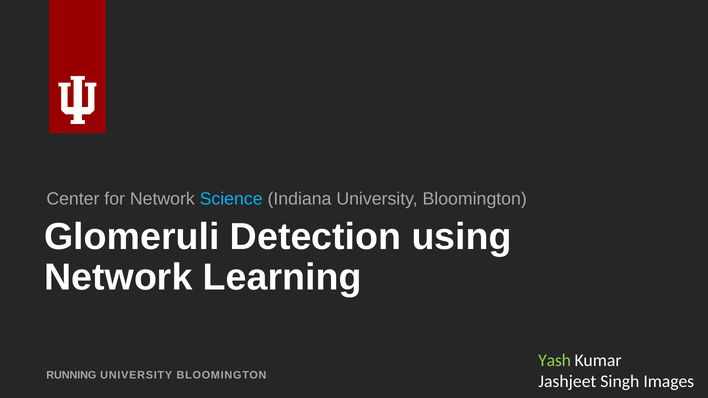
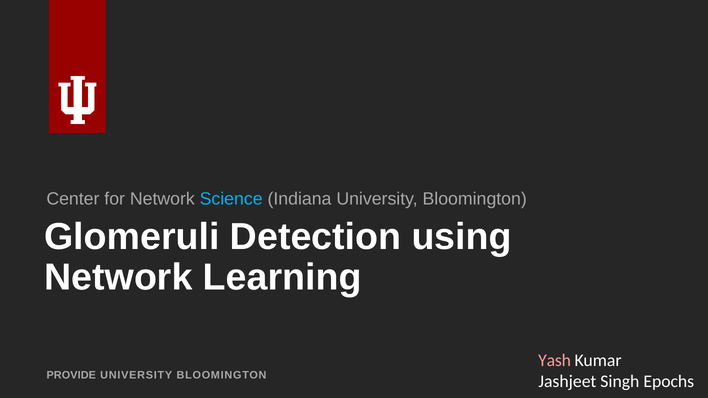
Yash colour: light green -> pink (555, 360)
RUNNING: RUNNING -> PROVIDE (71, 375)
Images: Images -> Epochs (669, 382)
